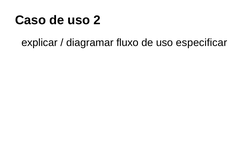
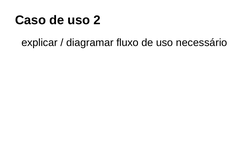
especificar: especificar -> necessário (202, 43)
